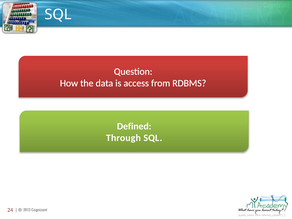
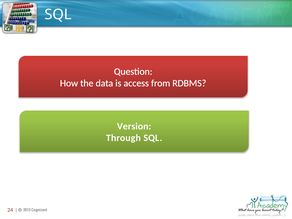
Defined: Defined -> Version (134, 126)
